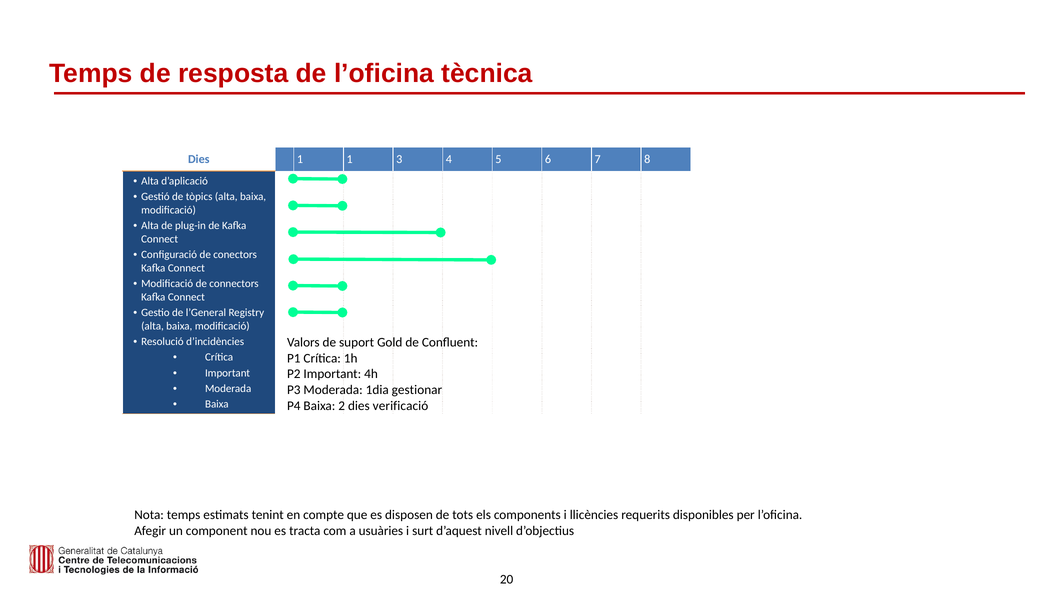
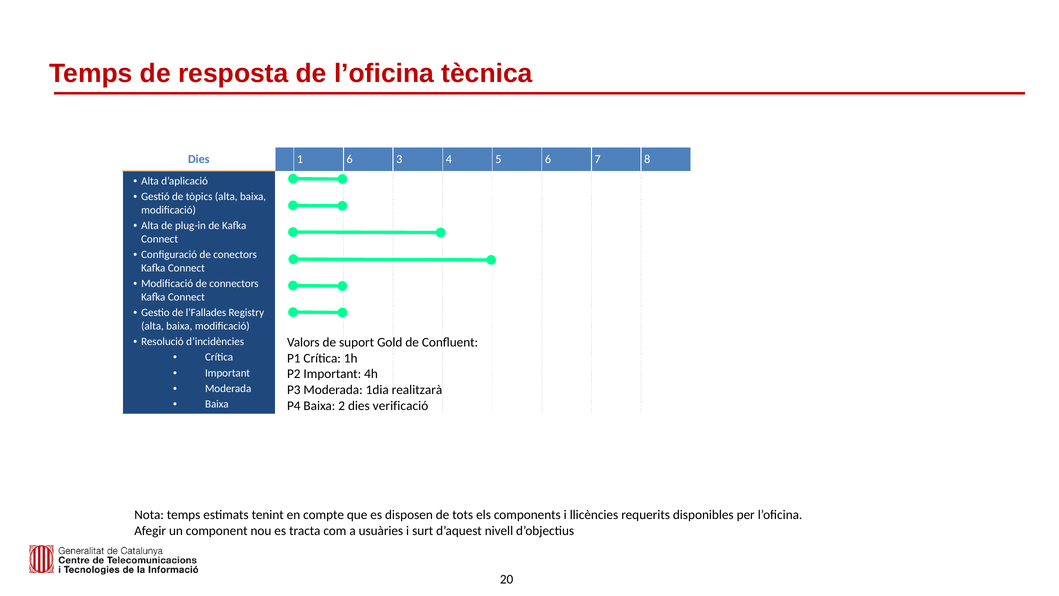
1 1: 1 -> 6 (350, 159)
l’General: l’General -> l’Fallades (206, 312)
gestionar: gestionar -> realitzarà (417, 390)
